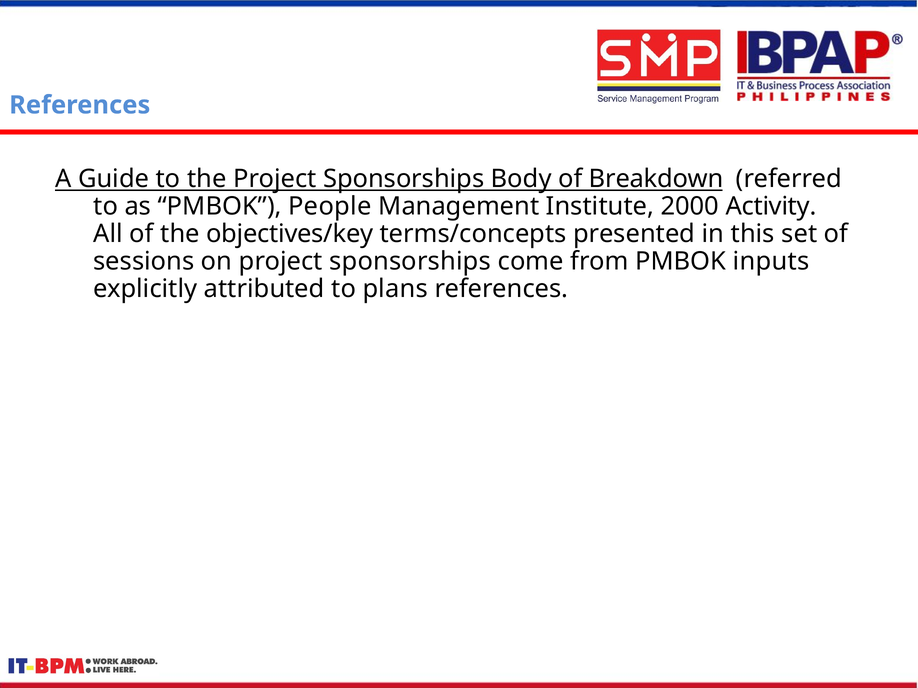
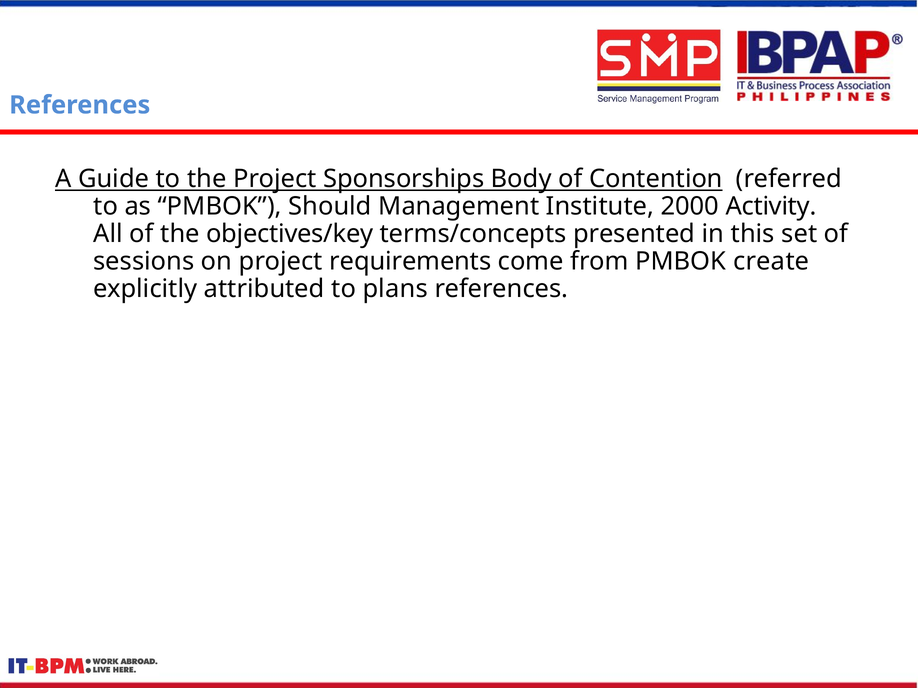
Breakdown: Breakdown -> Contention (656, 179)
People: People -> Should (330, 206)
on project sponsorships: sponsorships -> requirements (410, 261)
inputs: inputs -> create (771, 261)
